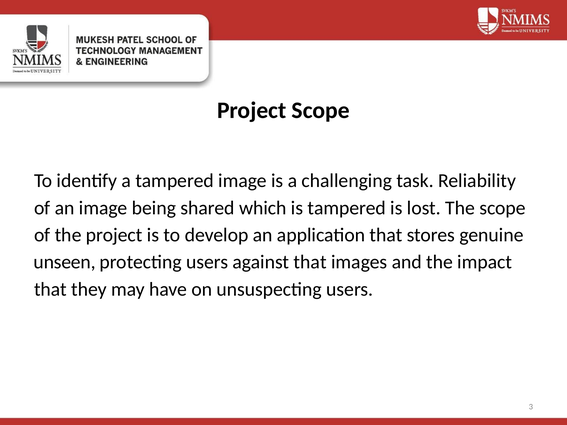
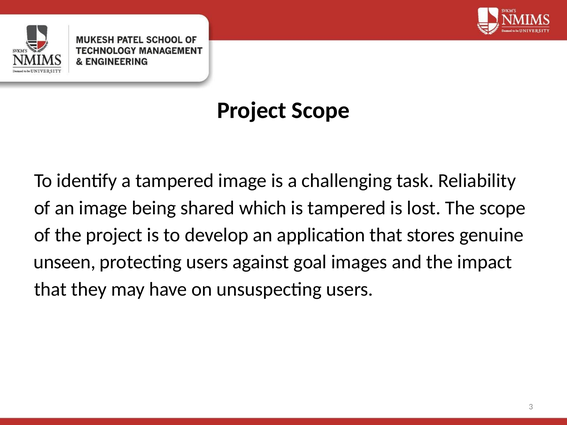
against that: that -> goal (310, 262)
